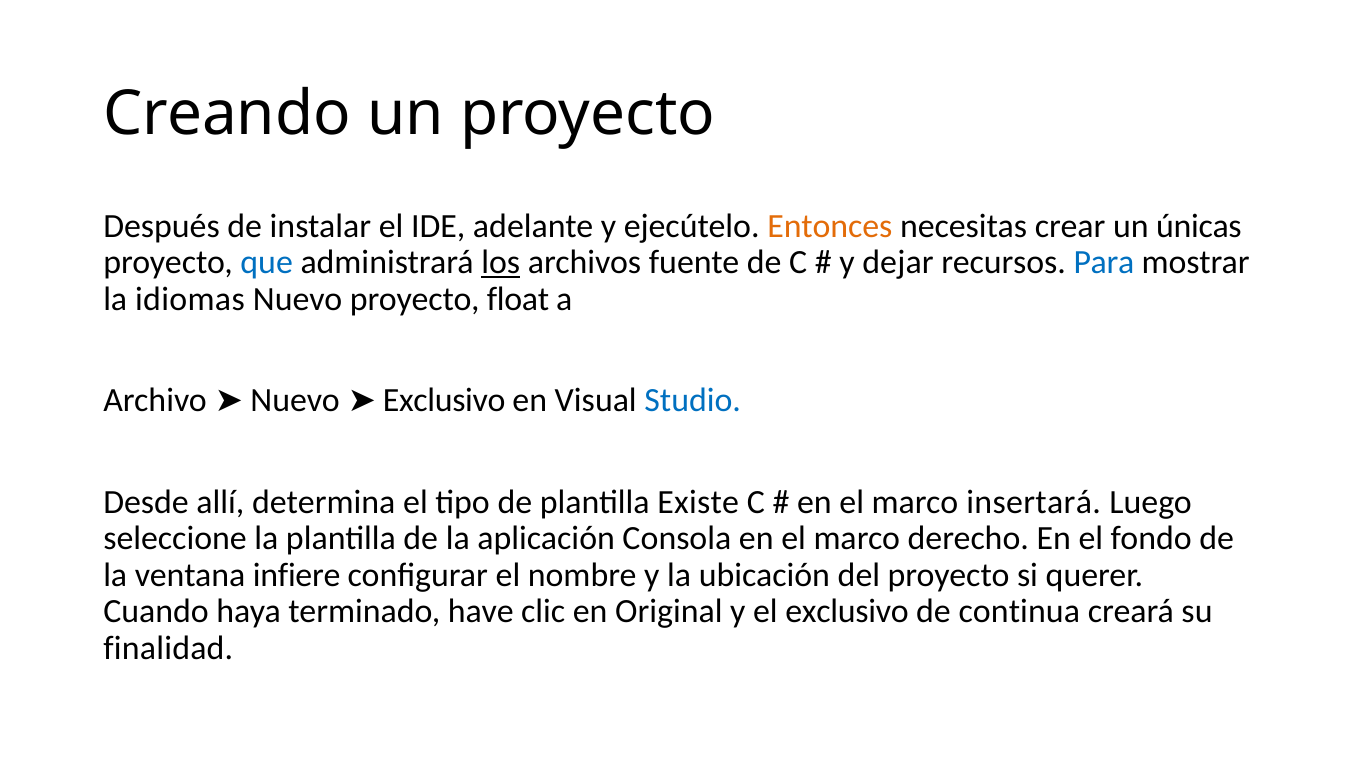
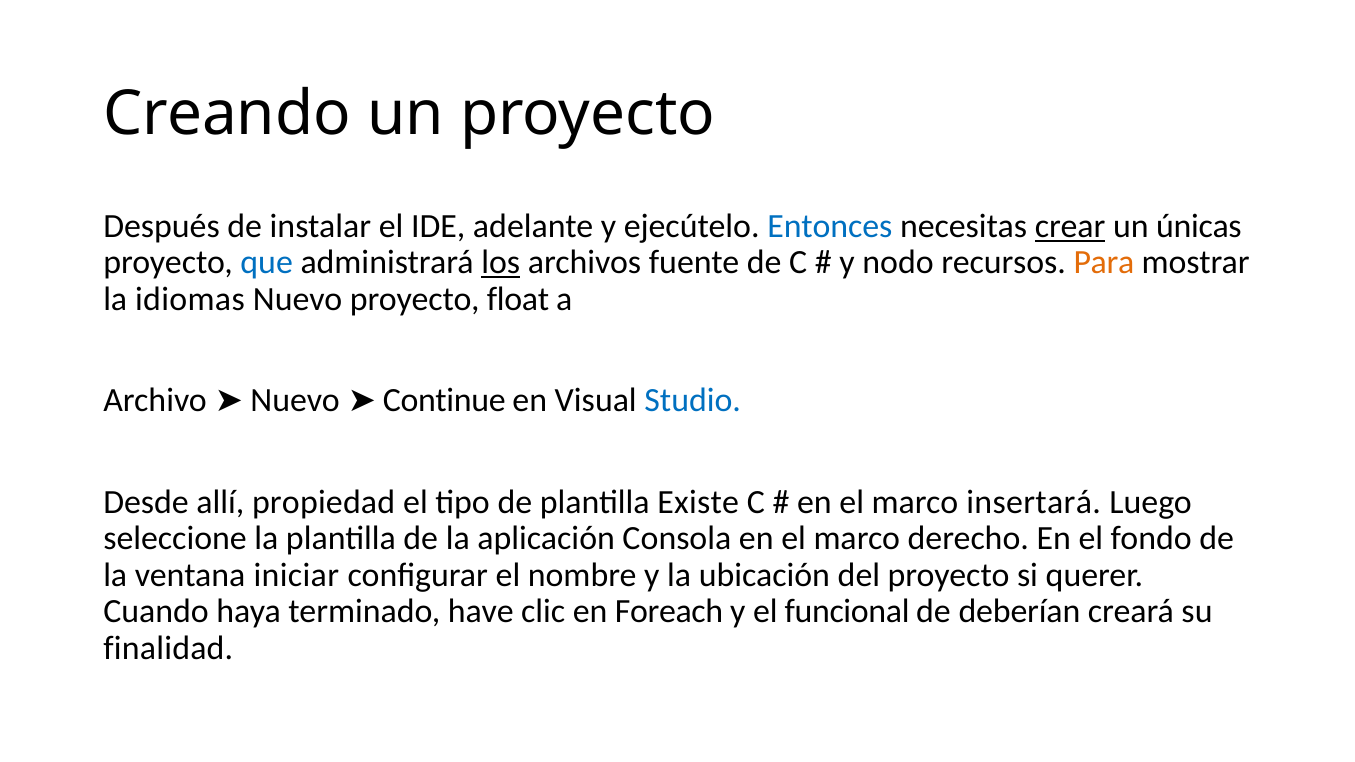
Entonces colour: orange -> blue (830, 226)
crear underline: none -> present (1070, 226)
dejar: dejar -> nodo (898, 263)
Para colour: blue -> orange (1104, 263)
Nuevo Exclusivo: Exclusivo -> Continue (444, 401)
determina: determina -> propiedad (324, 502)
infiere: infiere -> iniciar (296, 575)
Original: Original -> Foreach (669, 612)
el exclusivo: exclusivo -> funcional (847, 612)
continua: continua -> deberían (1019, 612)
